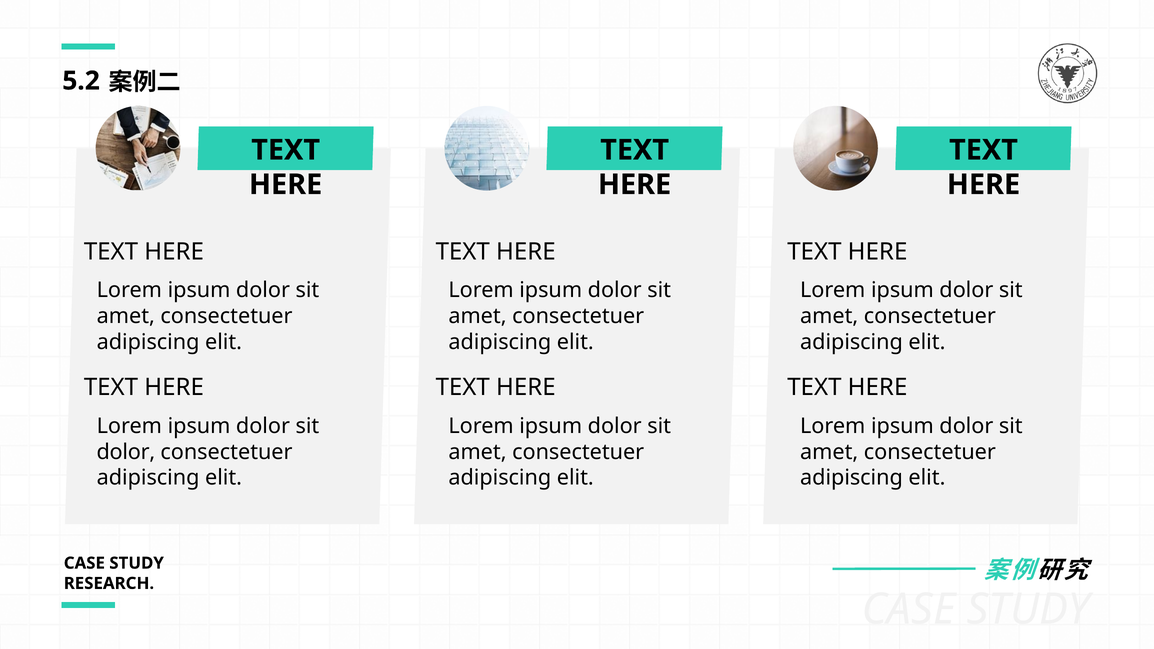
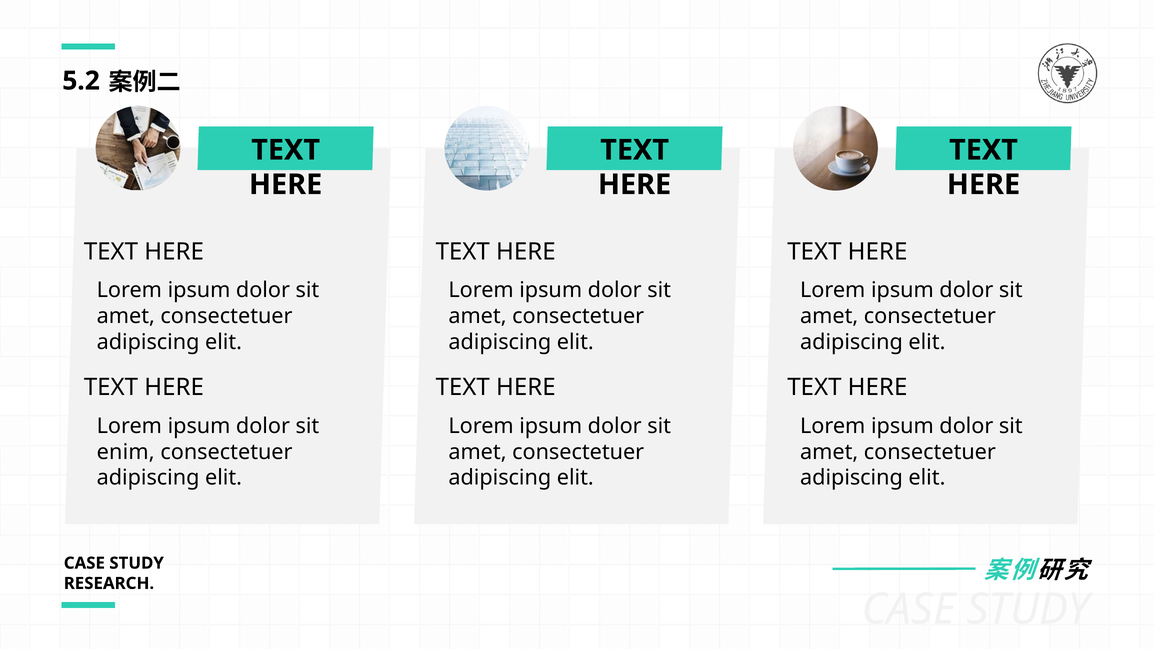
dolor: dolor -> enim (126, 452)
